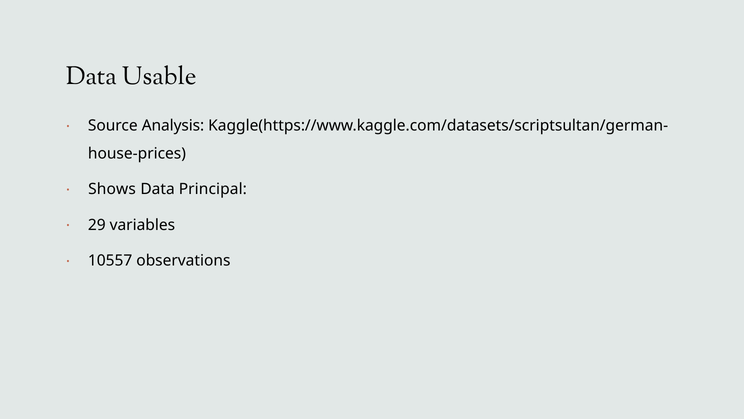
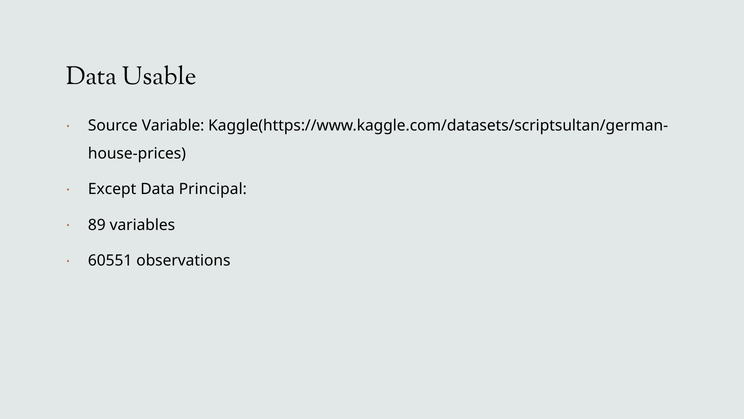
Analysis: Analysis -> Variable (173, 125)
Shows: Shows -> Except (112, 189)
29: 29 -> 89 (97, 225)
10557: 10557 -> 60551 (110, 260)
